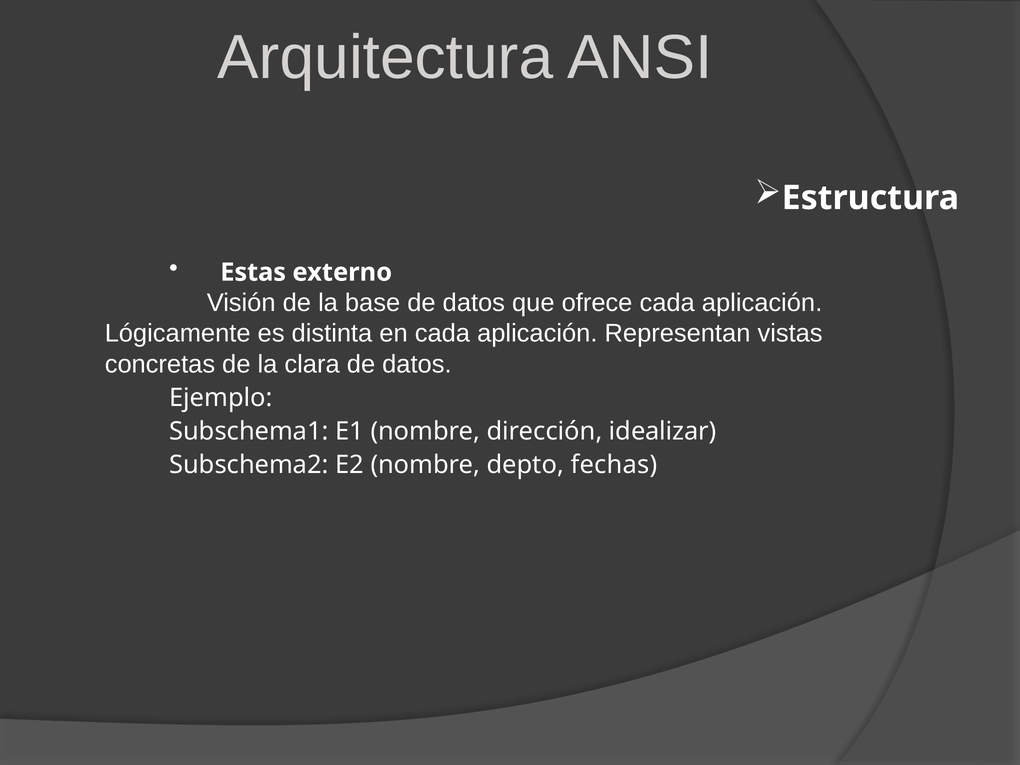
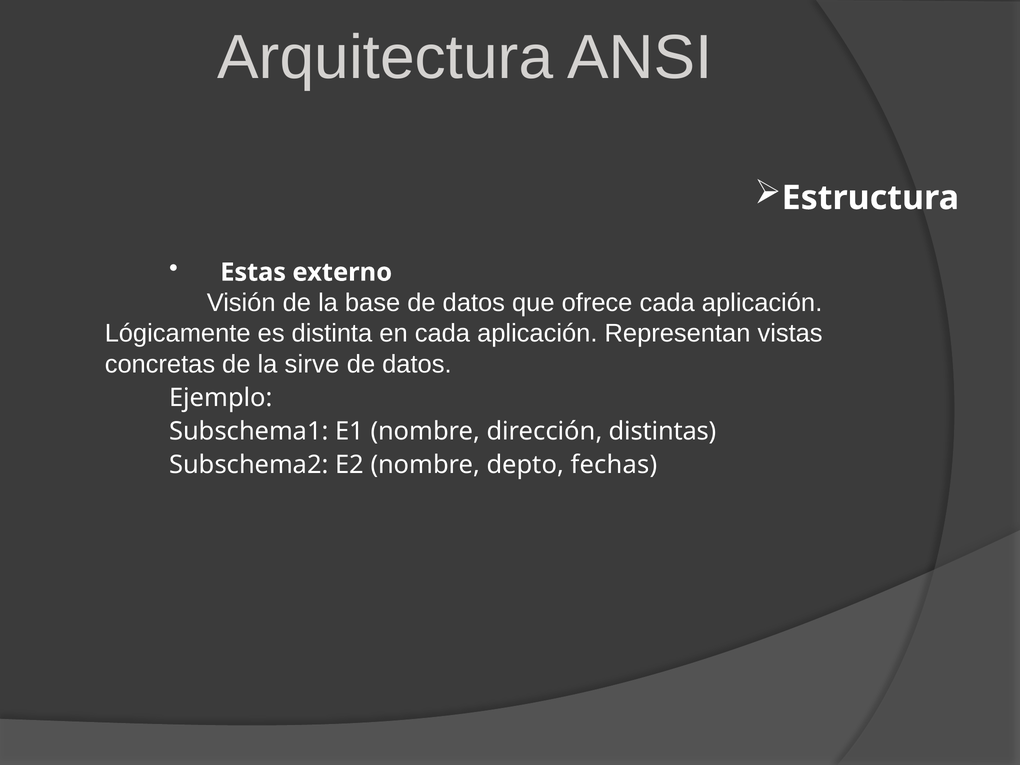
clara: clara -> sirve (312, 364)
idealizar: idealizar -> distintas (663, 431)
